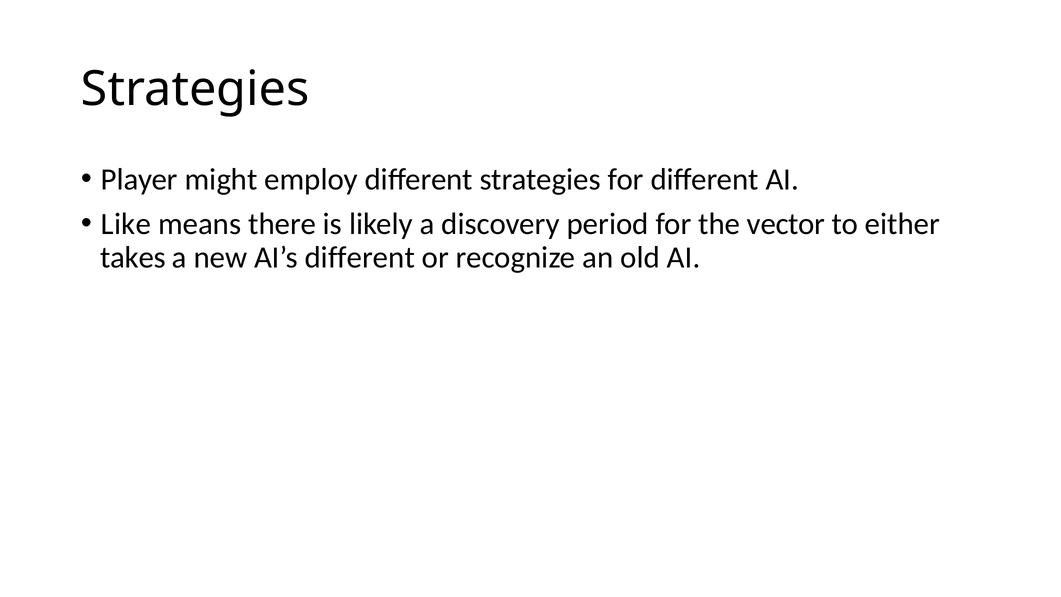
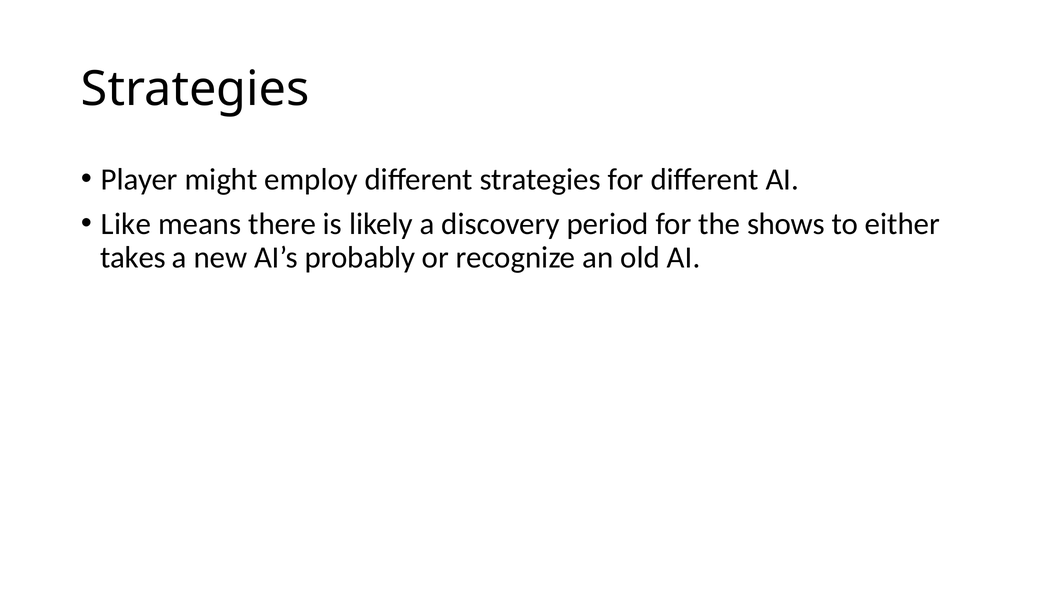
vector: vector -> shows (786, 224)
AI’s different: different -> probably (360, 257)
